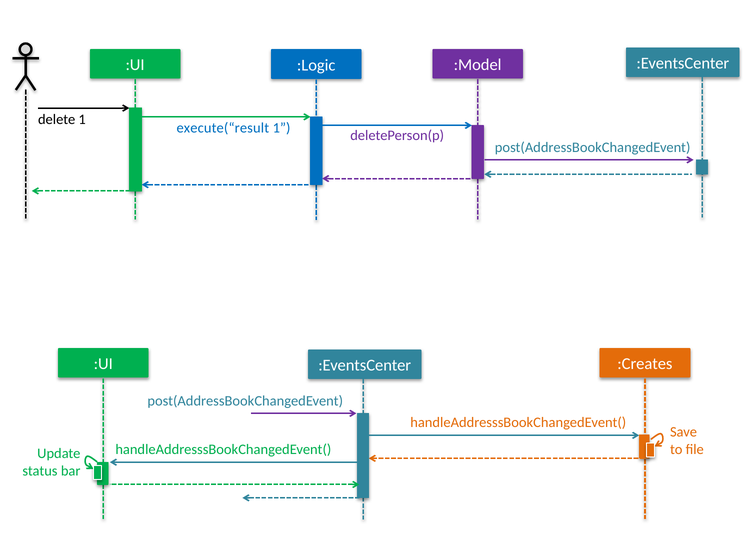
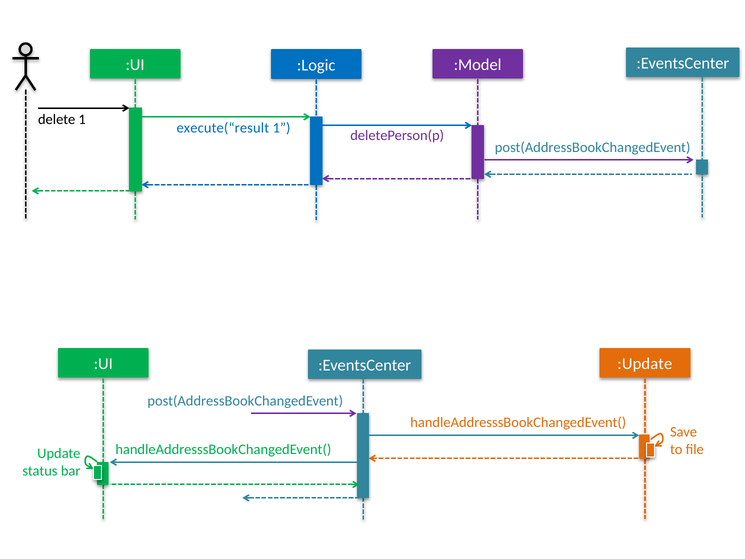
:Creates: :Creates -> :Update (645, 364)
